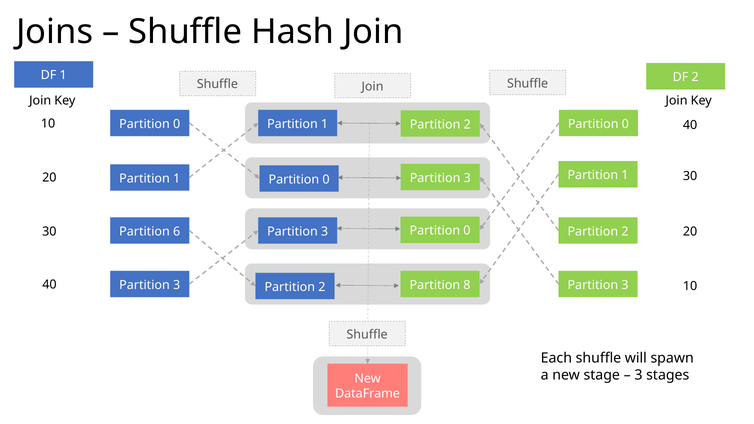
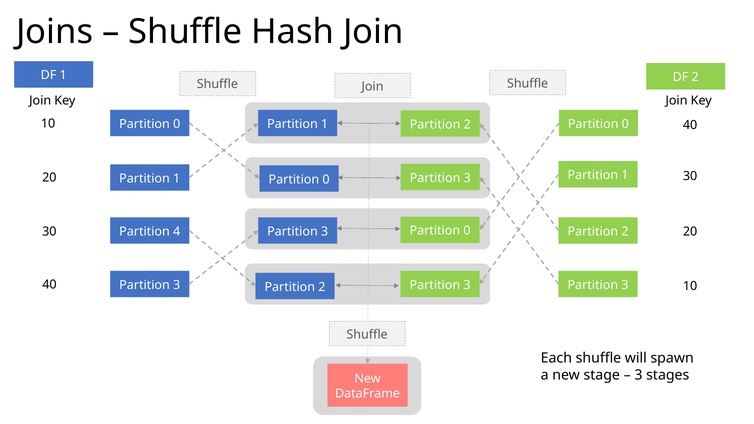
6: 6 -> 4 (177, 231)
8: 8 -> 3 (467, 285)
